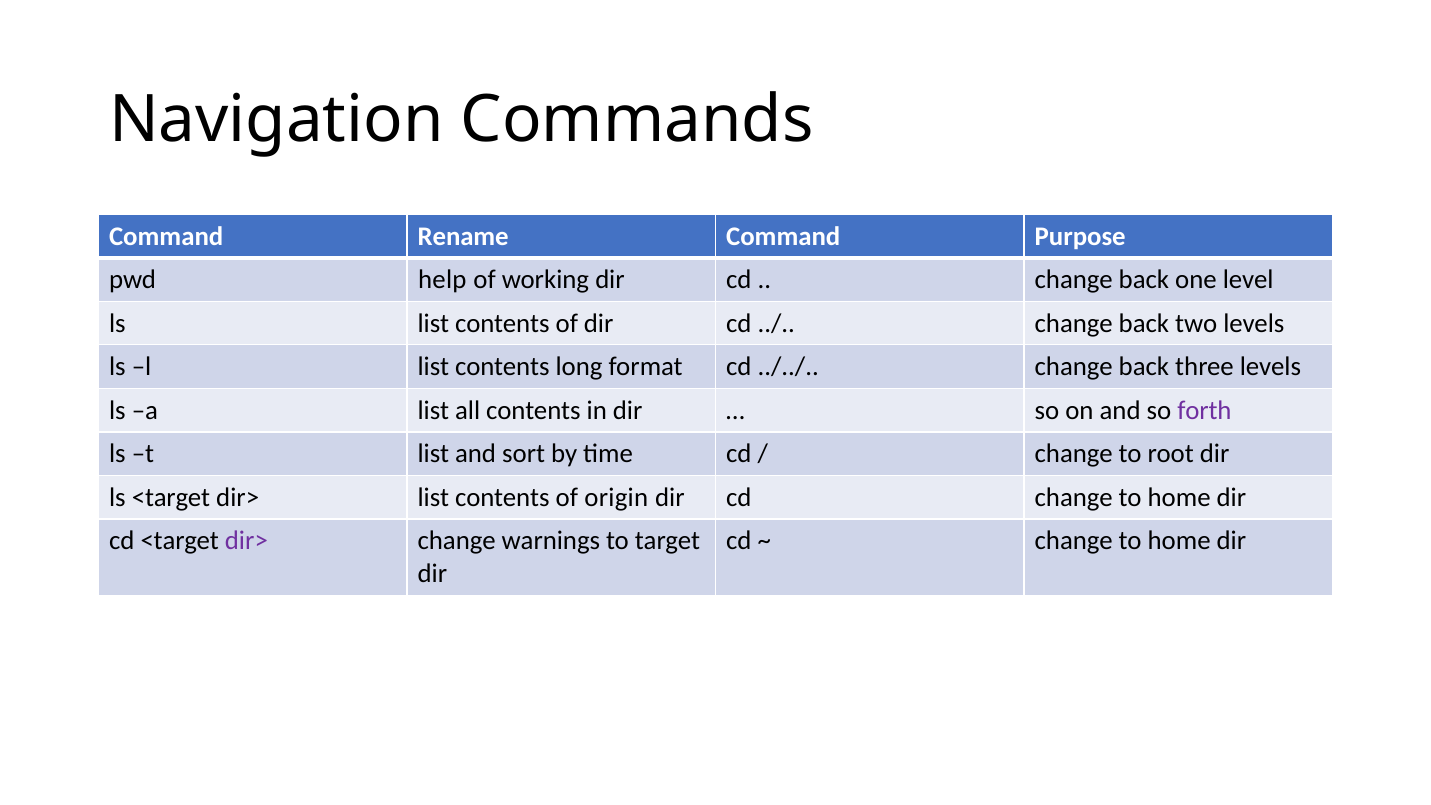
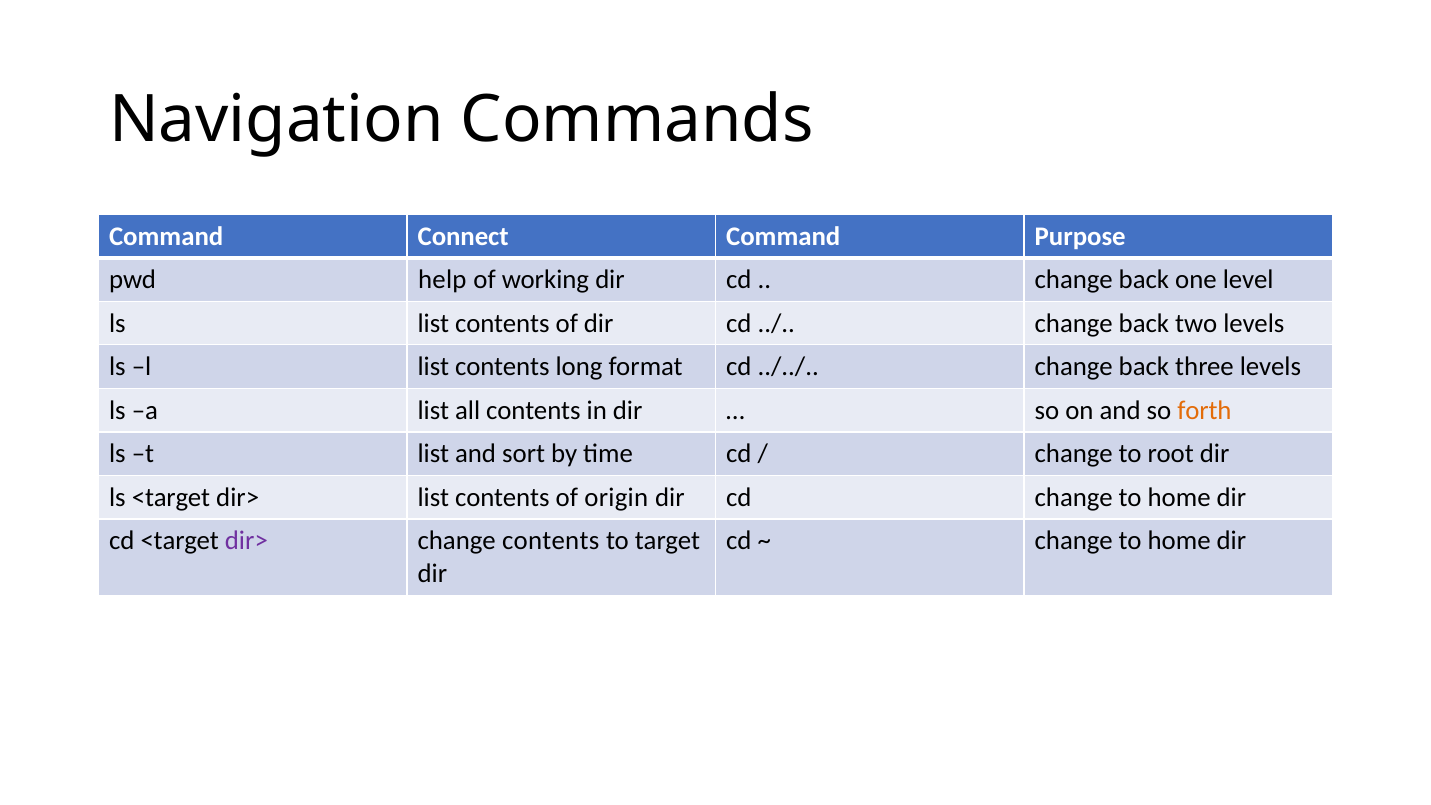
Rename: Rename -> Connect (463, 236)
forth colour: purple -> orange (1204, 410)
change warnings: warnings -> contents (551, 541)
